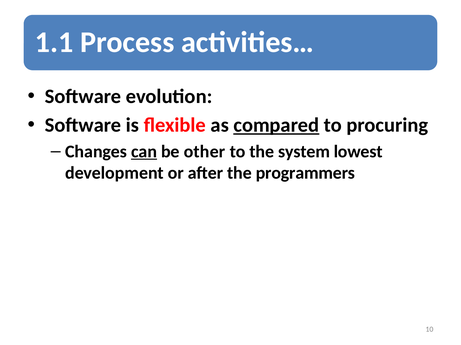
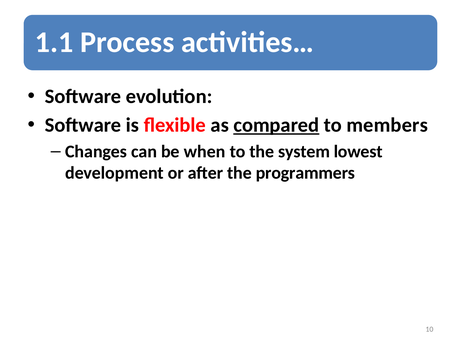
procuring: procuring -> members (387, 125)
can underline: present -> none (144, 152)
other: other -> when (205, 152)
